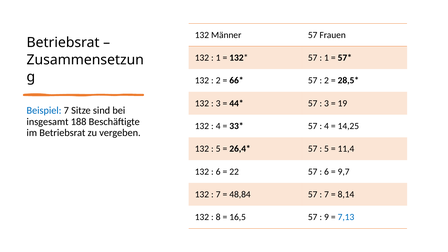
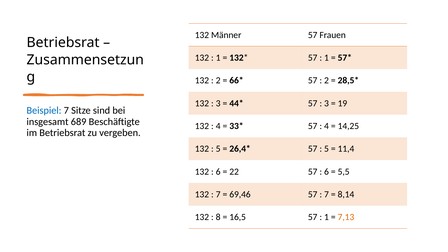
188: 188 -> 689 (79, 122)
9,7: 9,7 -> 5,5 (344, 172)
48,84: 48,84 -> 69,46 (240, 194)
9: 9 -> 1 (326, 217)
7,13 colour: blue -> orange (346, 217)
